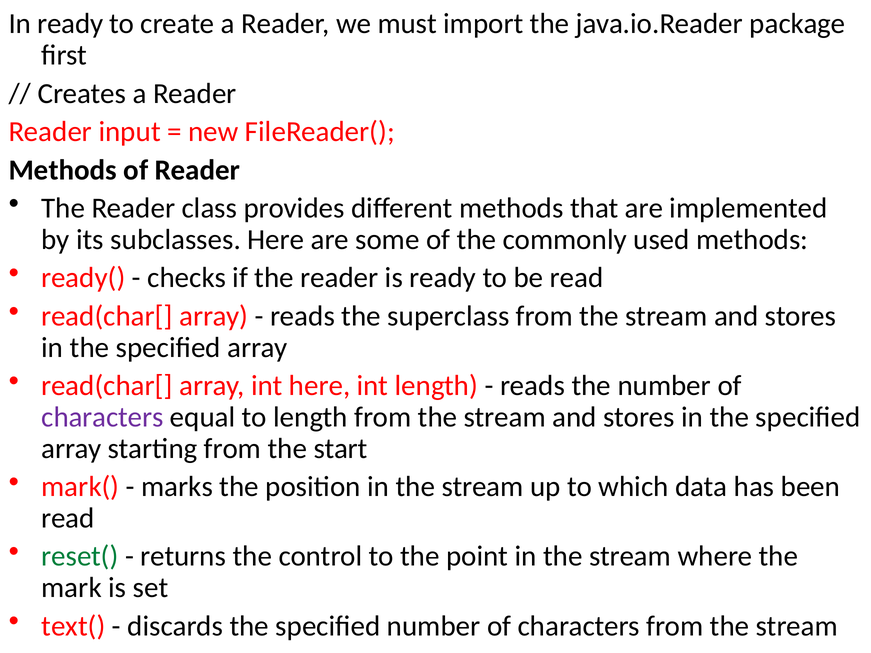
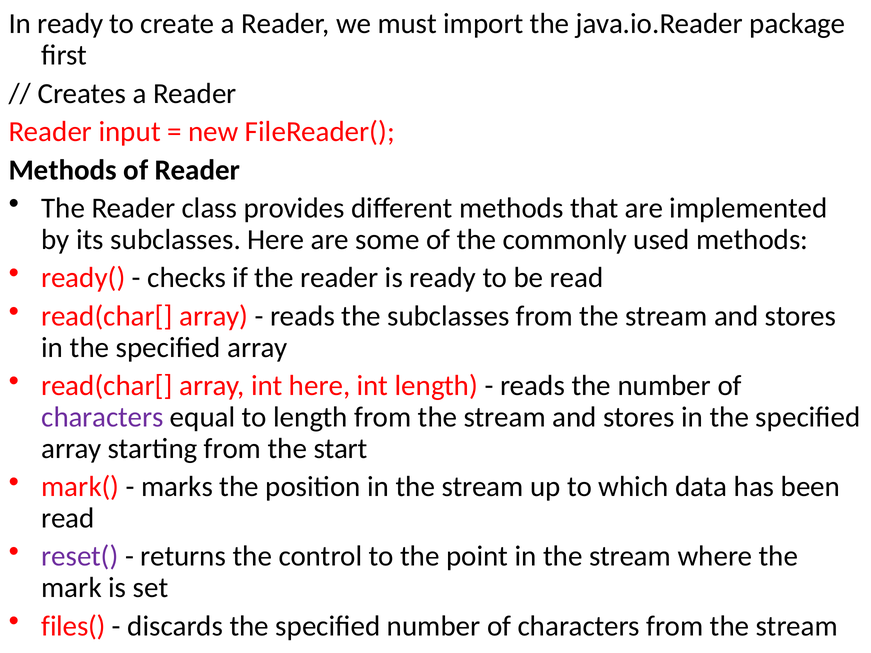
the superclass: superclass -> subclasses (449, 316)
reset( colour: green -> purple (80, 557)
text(: text( -> files( (73, 626)
